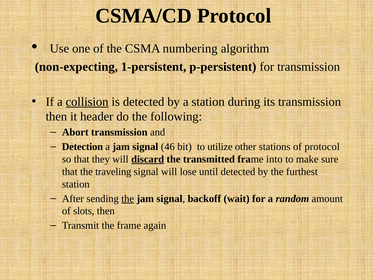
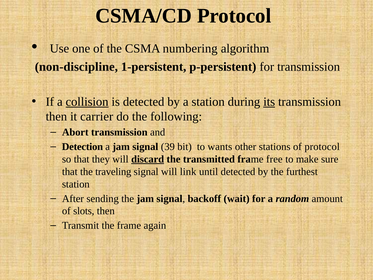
non-expecting: non-expecting -> non-discipline (76, 67)
its underline: none -> present (269, 102)
header: header -> carrier (97, 116)
46: 46 -> 39 (168, 147)
utilize: utilize -> wants (220, 147)
into: into -> free (274, 159)
lose: lose -> link (188, 171)
the underline: present -> none (128, 198)
